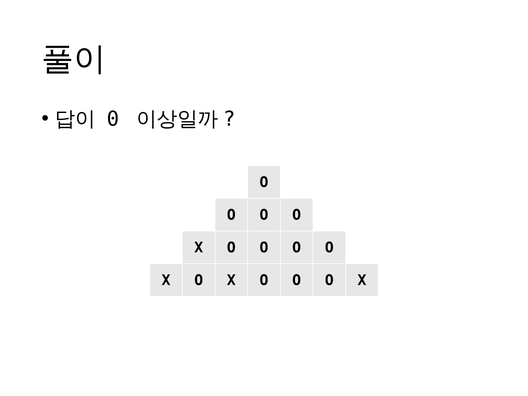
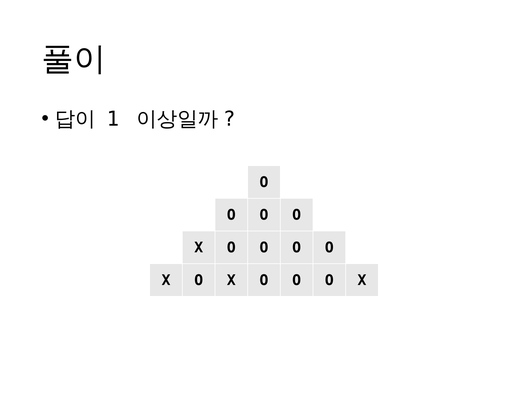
0: 0 -> 1 (113, 119)
